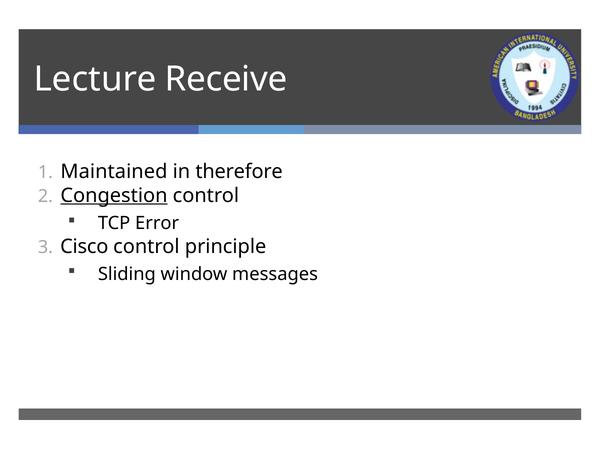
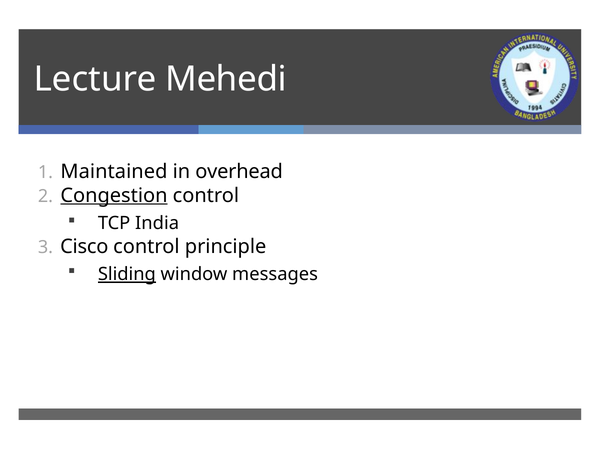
Receive: Receive -> Mehedi (226, 79)
therefore: therefore -> overhead (239, 172)
Error: Error -> India (157, 223)
Sliding underline: none -> present (127, 274)
